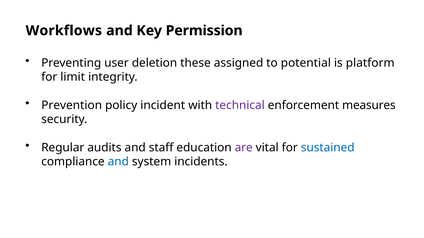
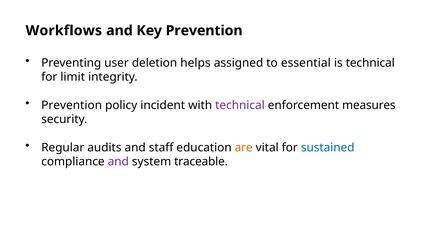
Key Permission: Permission -> Prevention (204, 31)
these: these -> helps (195, 63)
potential: potential -> essential (306, 63)
is platform: platform -> technical (370, 63)
are colour: purple -> orange (244, 148)
and colour: blue -> purple (118, 162)
incidents: incidents -> traceable (201, 162)
